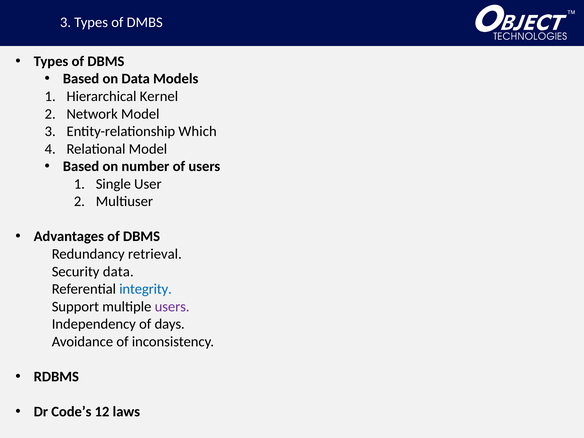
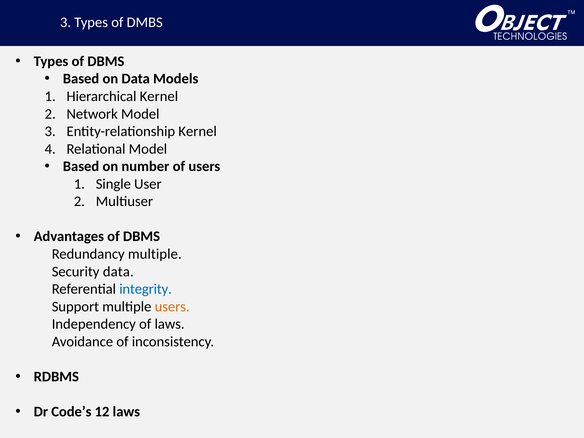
Entity-relationship Which: Which -> Kernel (198, 131)
Redundancy retrieval: retrieval -> multiple (155, 254)
users colour: purple -> orange (172, 307)
of days: days -> laws (170, 324)
